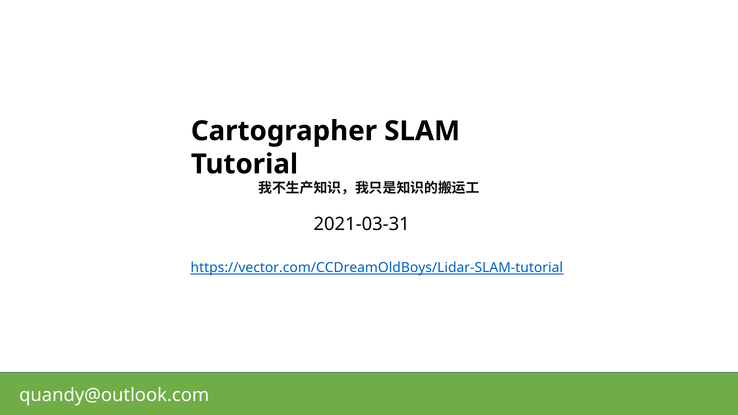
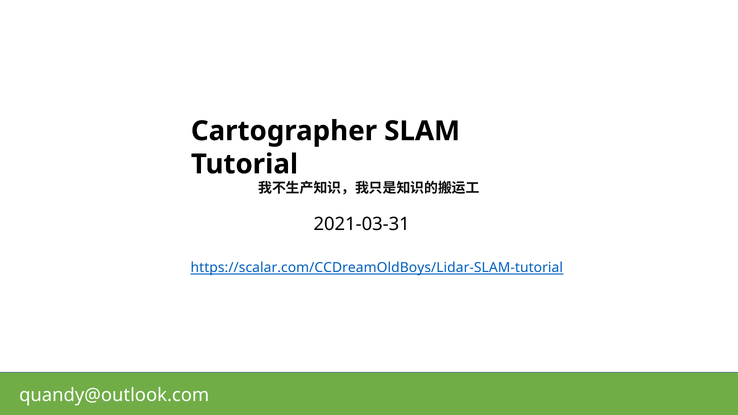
https://vector.com/CCDreamOldBoys/Lidar-SLAM-tutorial: https://vector.com/CCDreamOldBoys/Lidar-SLAM-tutorial -> https://scalar.com/CCDreamOldBoys/Lidar-SLAM-tutorial (377, 268)
